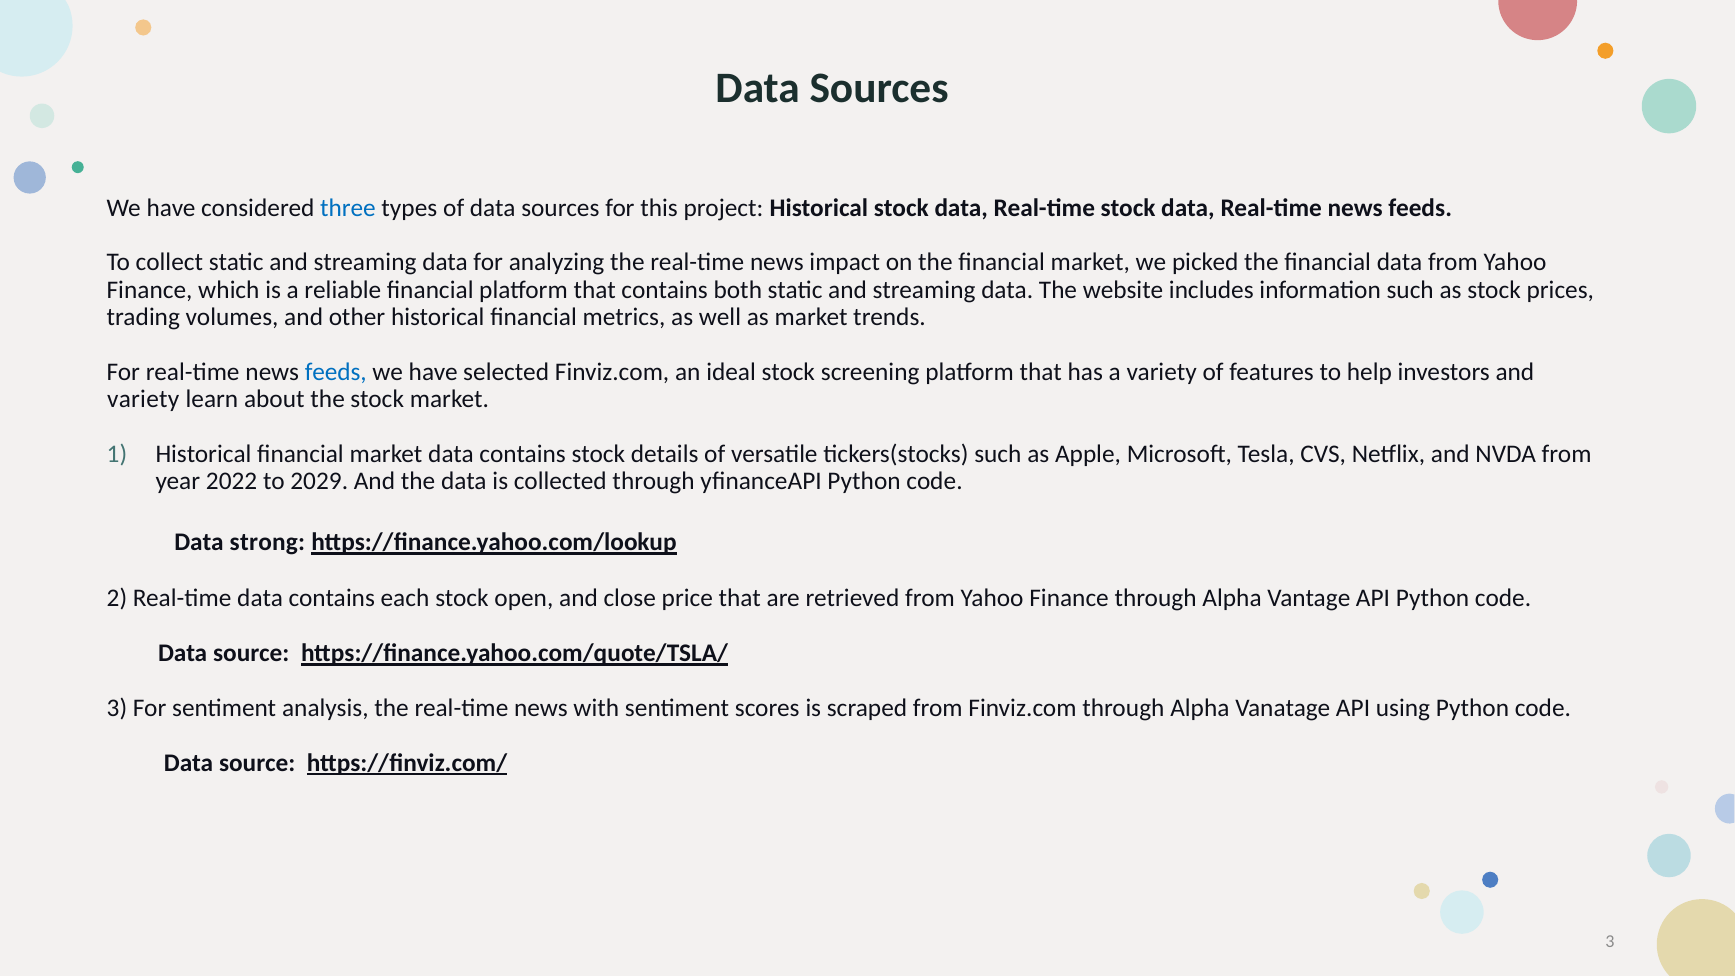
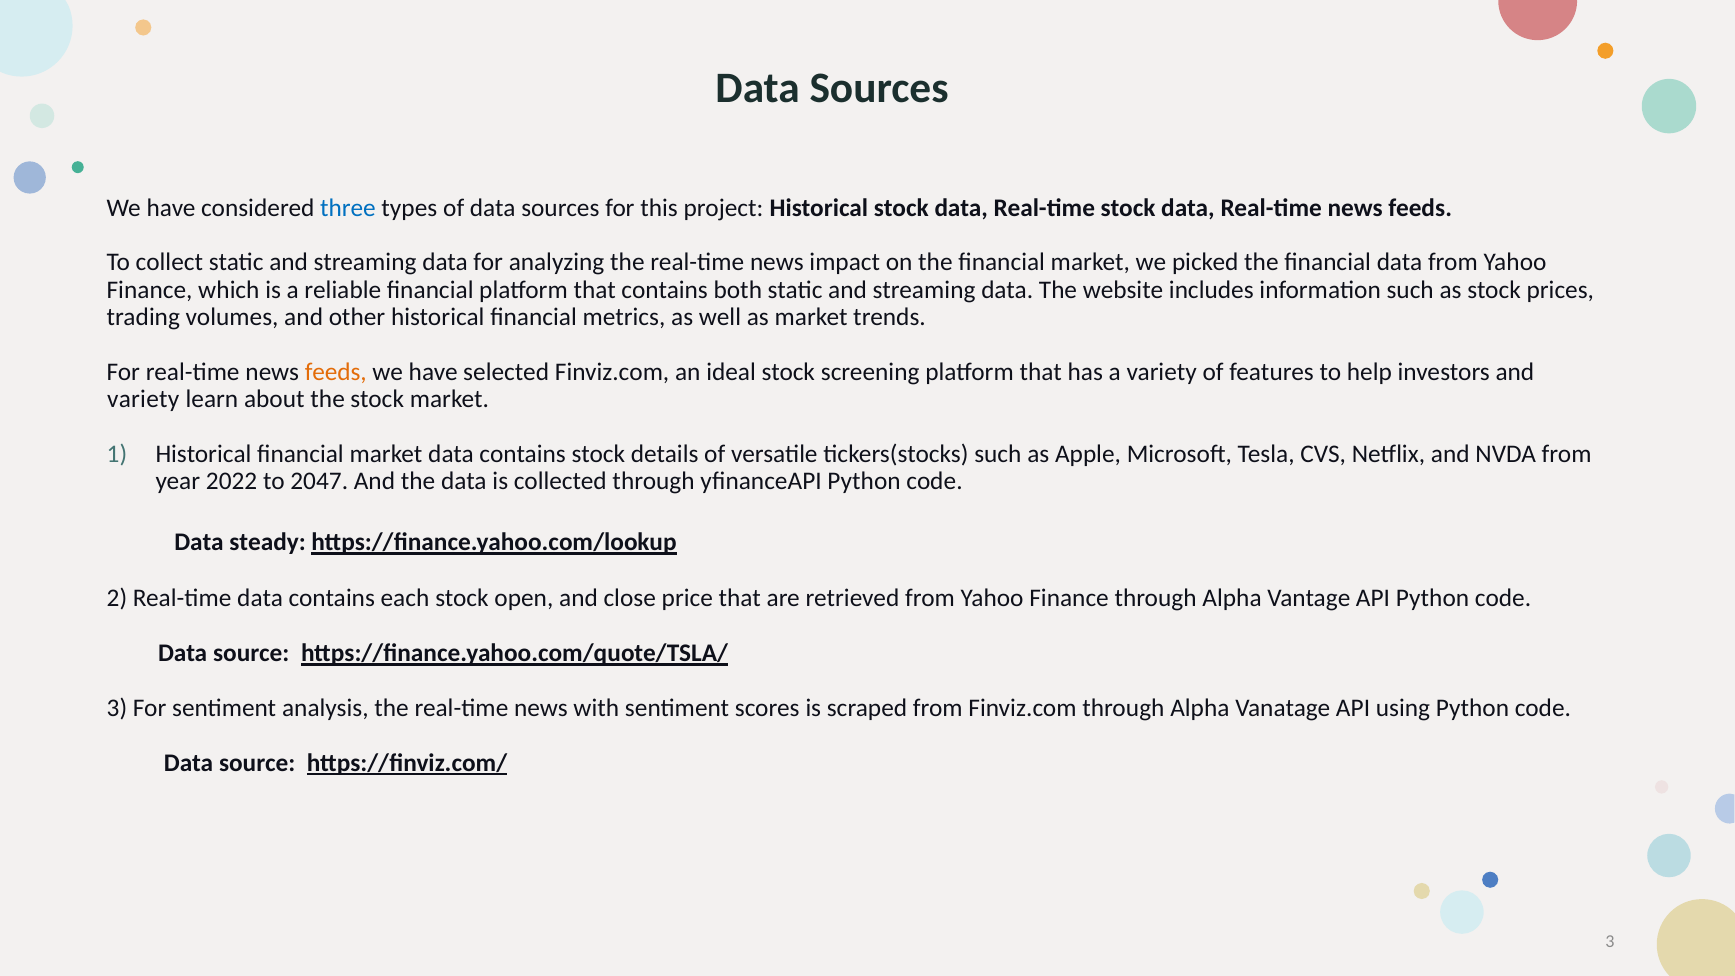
feeds colour: blue -> orange (336, 372)
2029: 2029 -> 2047 (319, 481)
strong: strong -> steady (268, 542)
